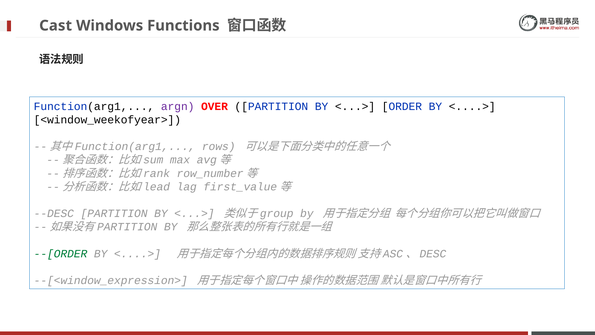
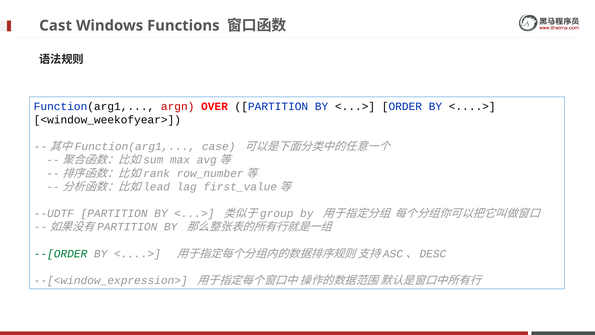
argn colour: purple -> red (178, 106)
rows: rows -> case (219, 146)
--DESC: --DESC -> --UDTF (54, 213)
